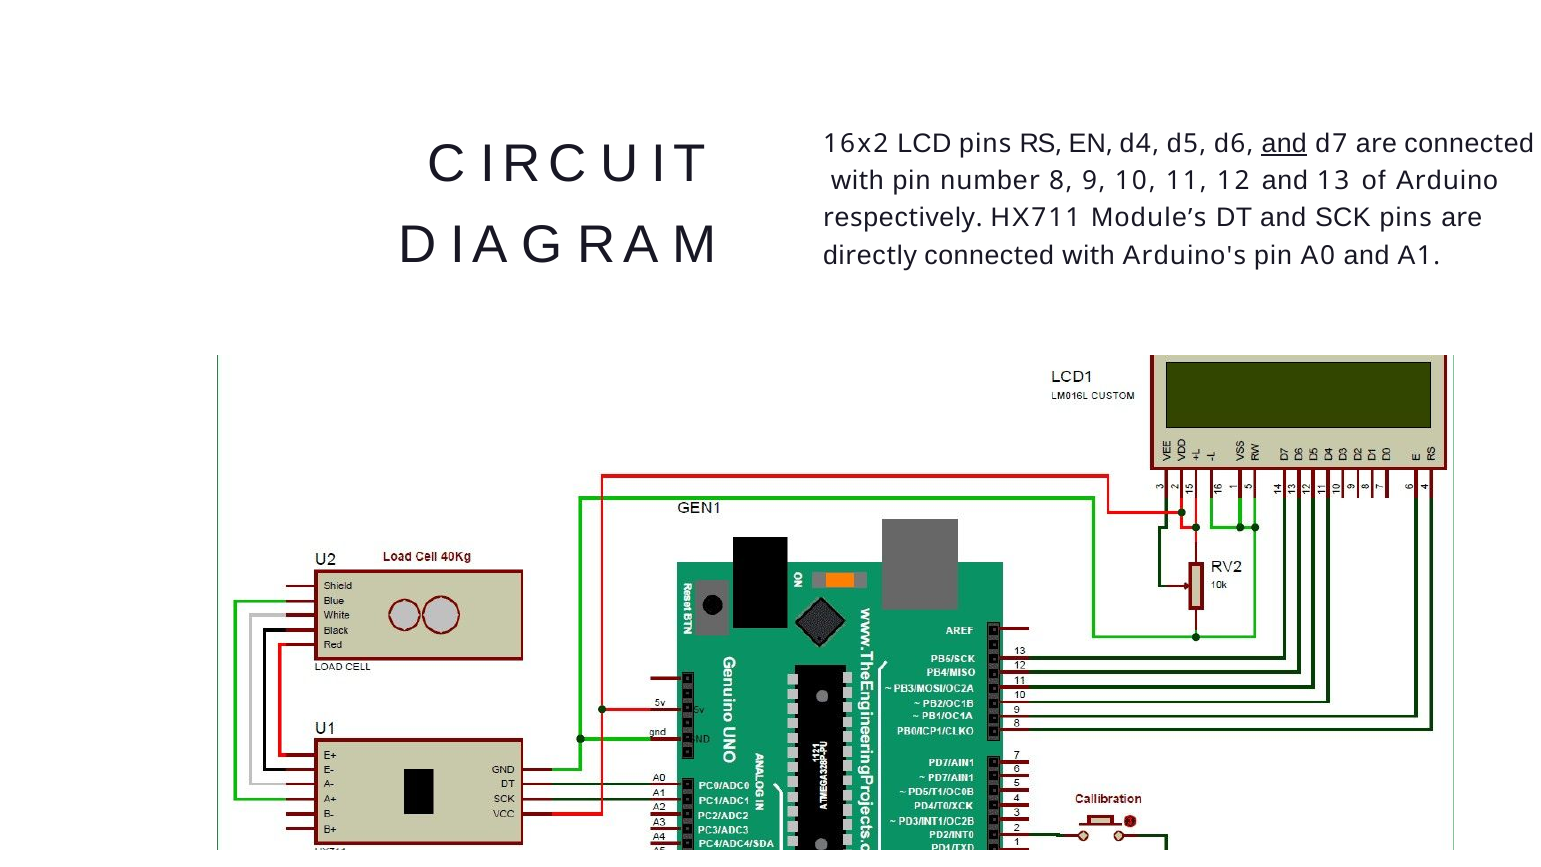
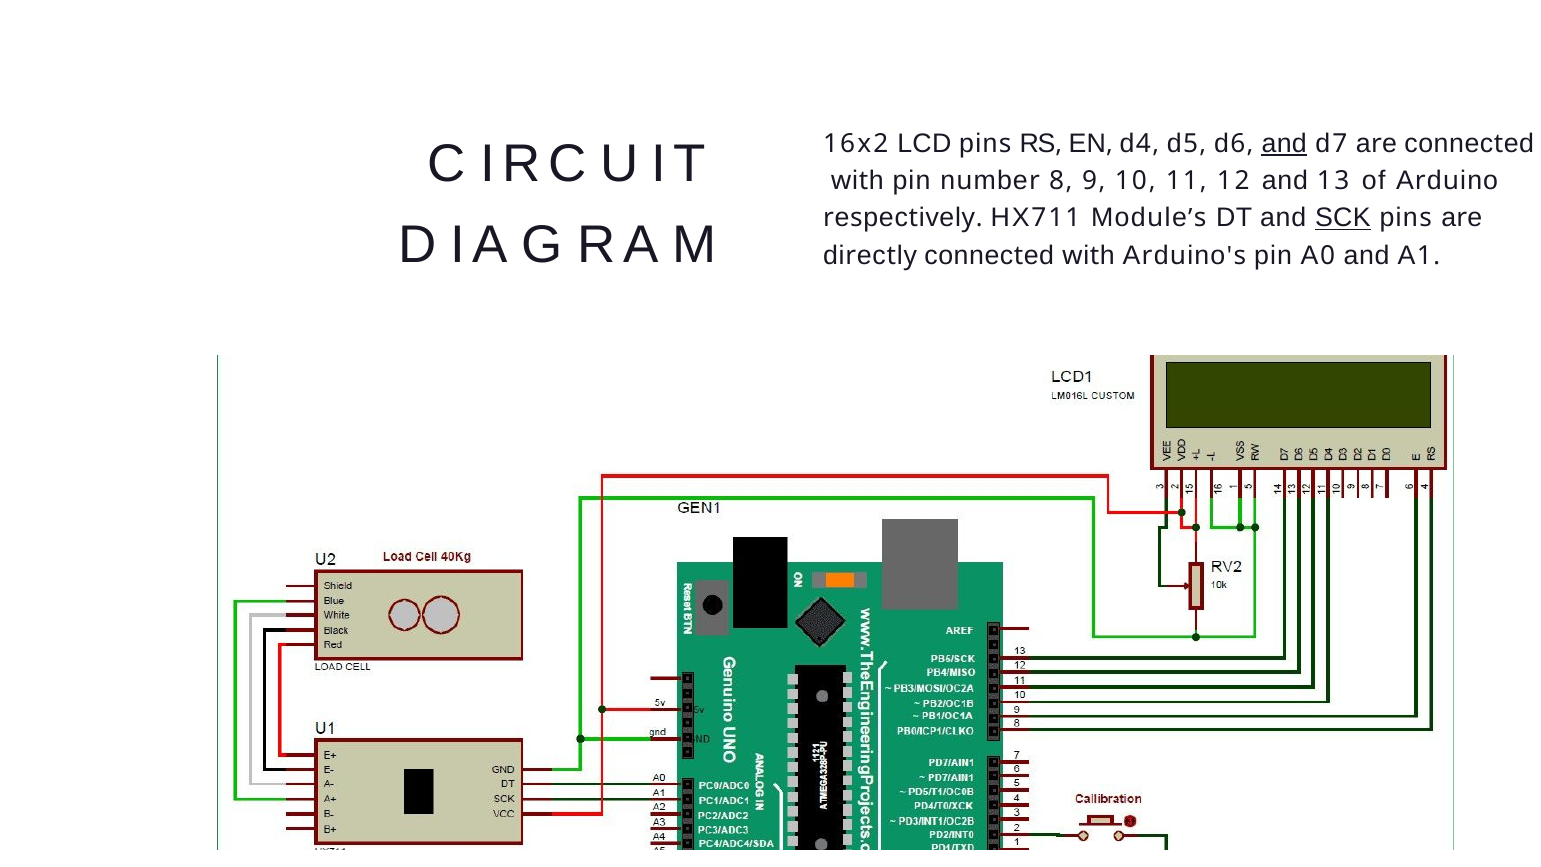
SCK underline: none -> present (1343, 218)
